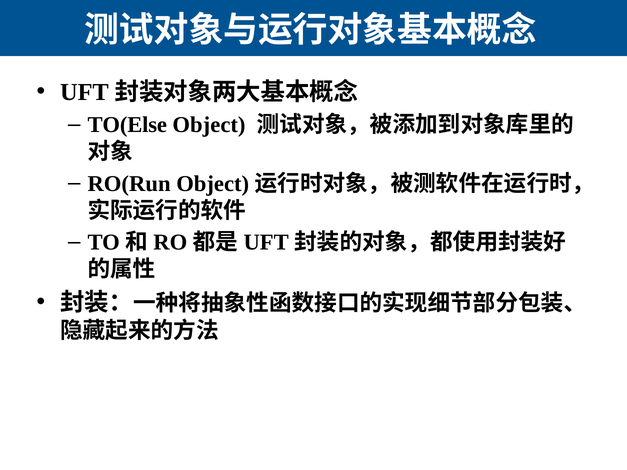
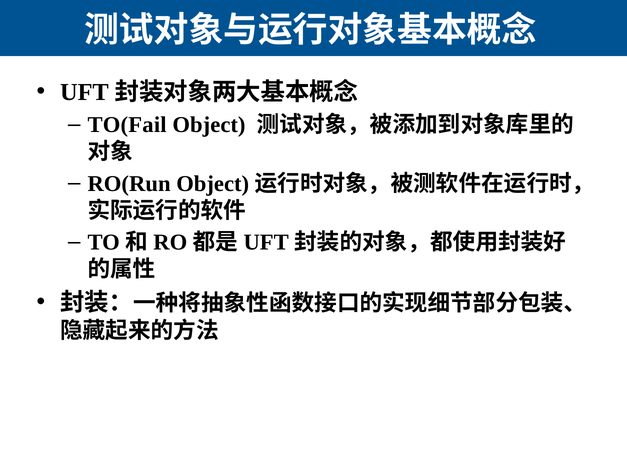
TO(Else: TO(Else -> TO(Fail (127, 125)
